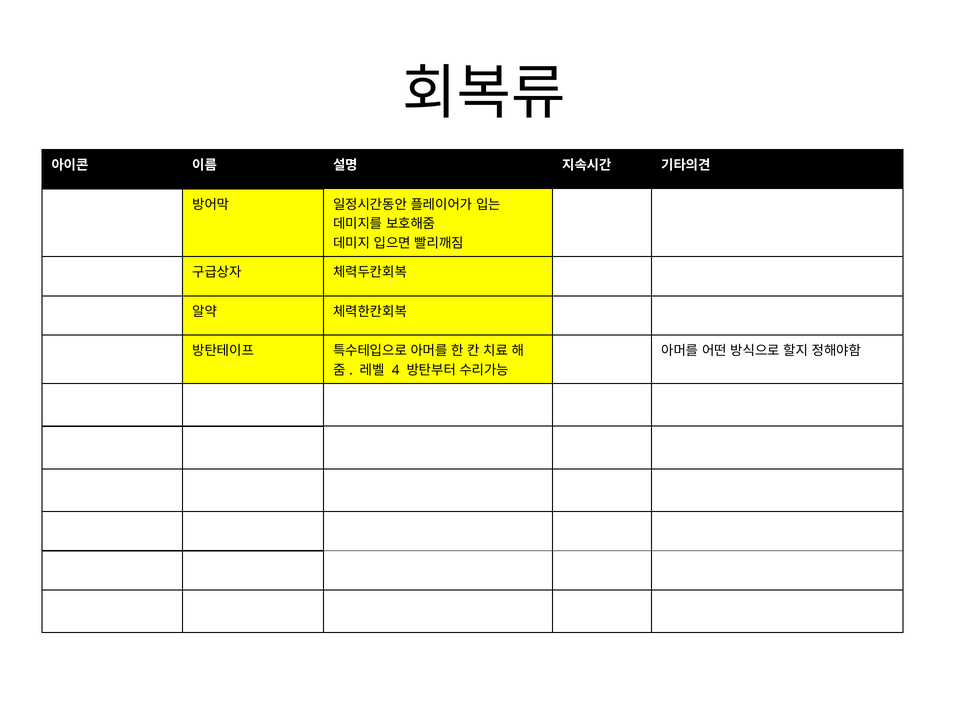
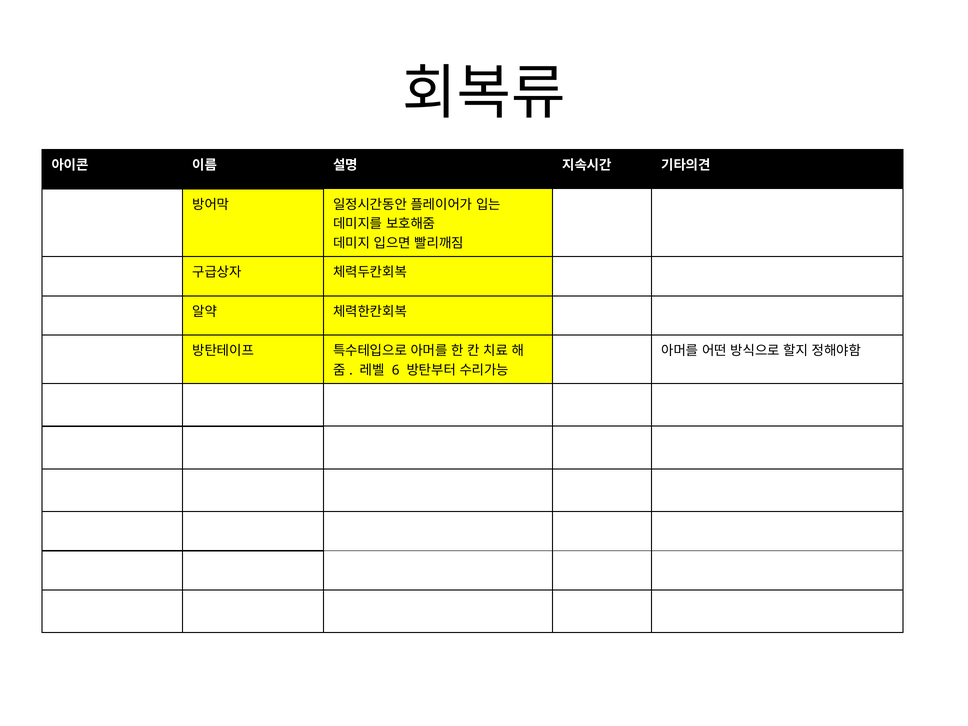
4: 4 -> 6 (396, 370)
